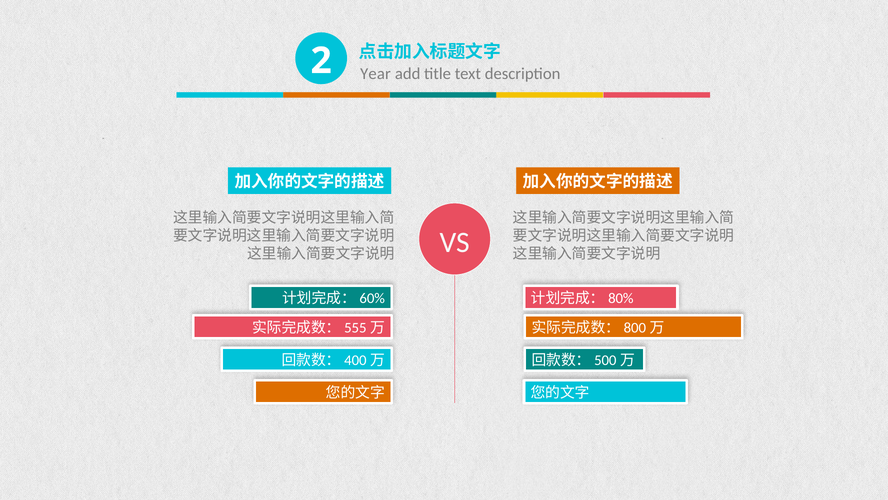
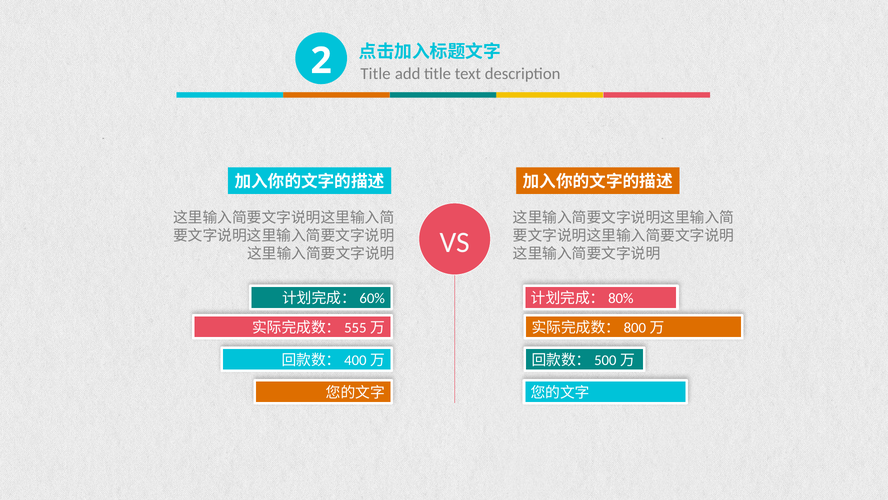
Year: Year -> Title (376, 74)
